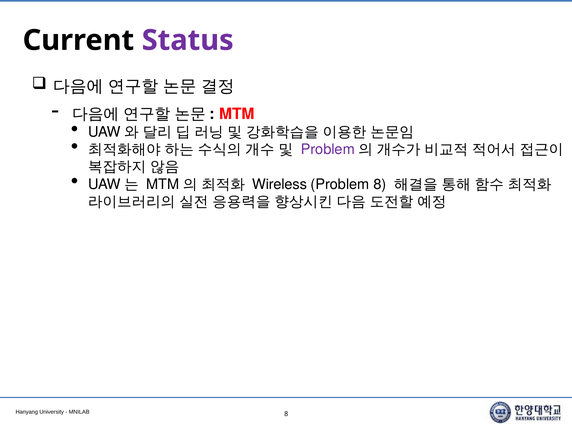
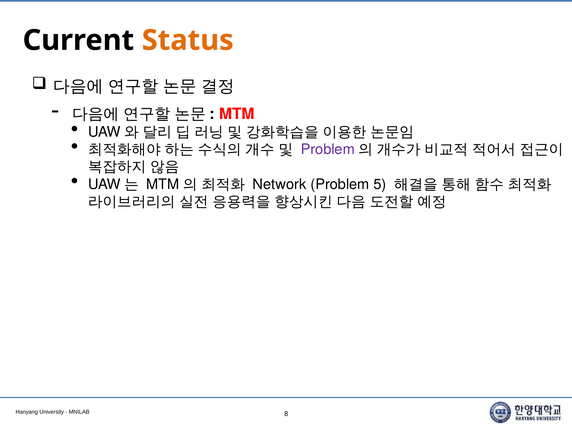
Status colour: purple -> orange (188, 40)
Wireless: Wireless -> Network (279, 184)
Problem 8: 8 -> 5 (380, 184)
